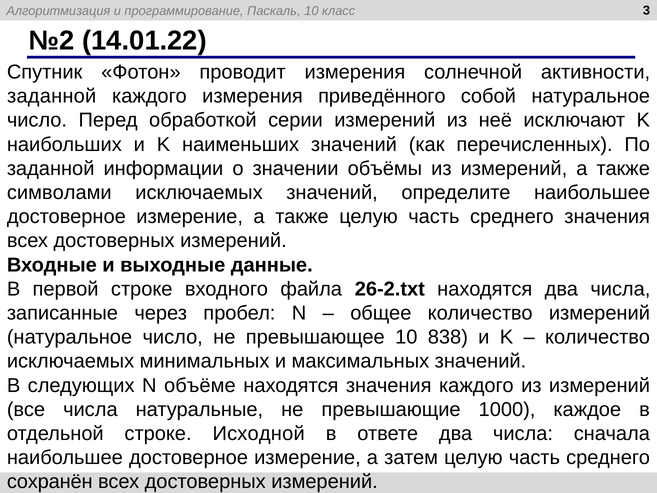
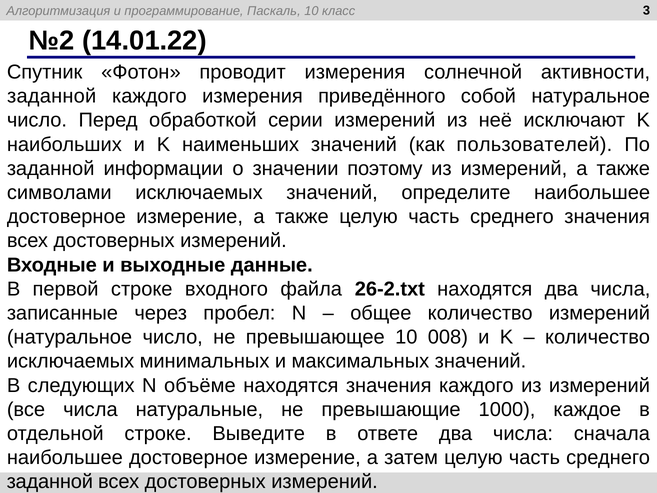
перечисленных: перечисленных -> пользователей (534, 144)
объёмы: объёмы -> поэтому (385, 168)
838: 838 -> 008 (448, 337)
Исходной: Исходной -> Выведите (259, 433)
сохранён: сохранён -> заданной (50, 482)
